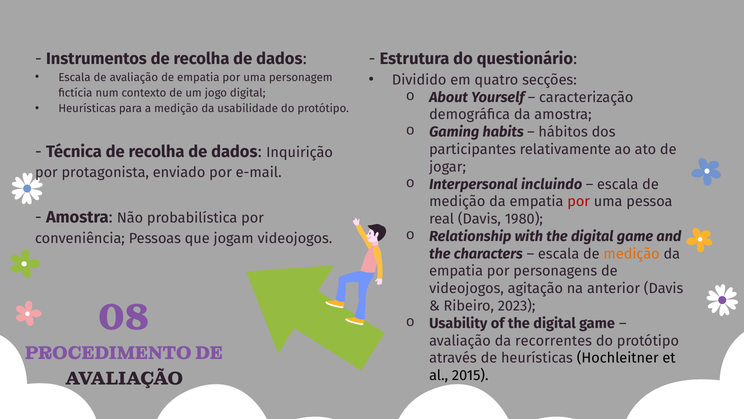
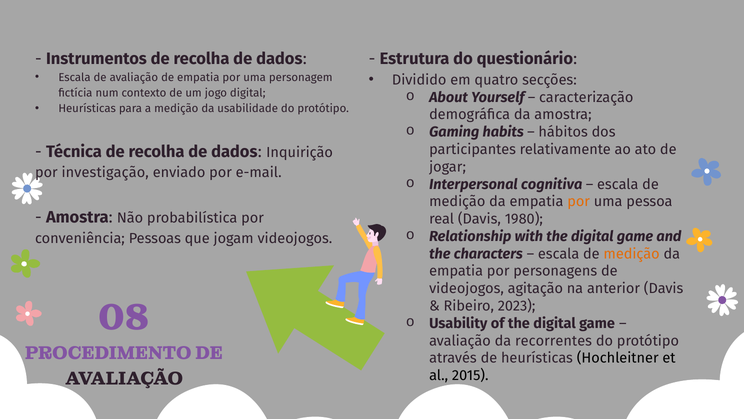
protagonista: protagonista -> investigação (105, 172)
incluindo: incluindo -> cognitiva (552, 184)
por colour: red -> orange (579, 201)
